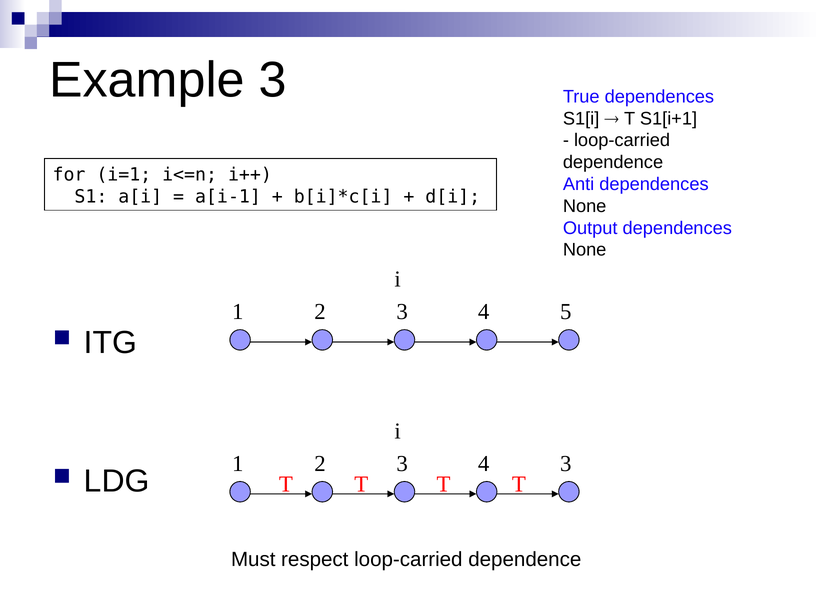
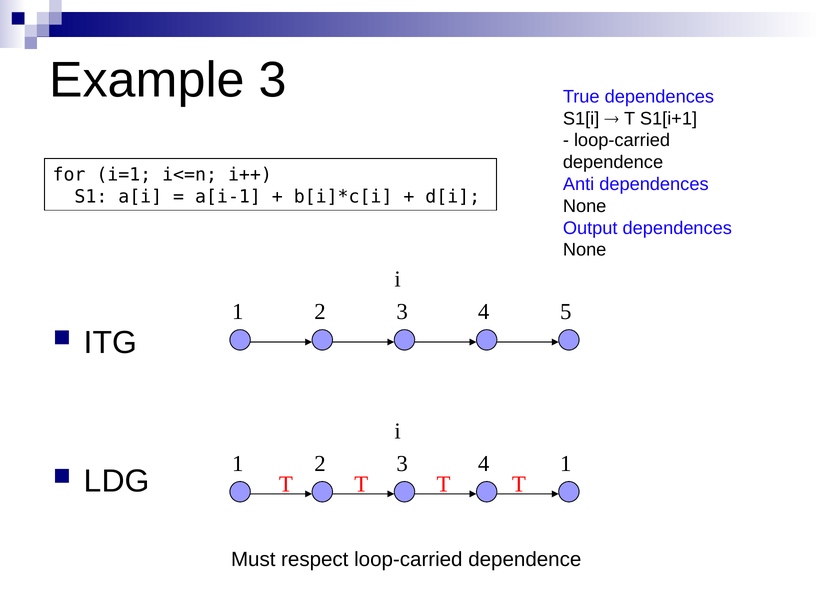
1 3: 3 -> 1 (566, 464)
